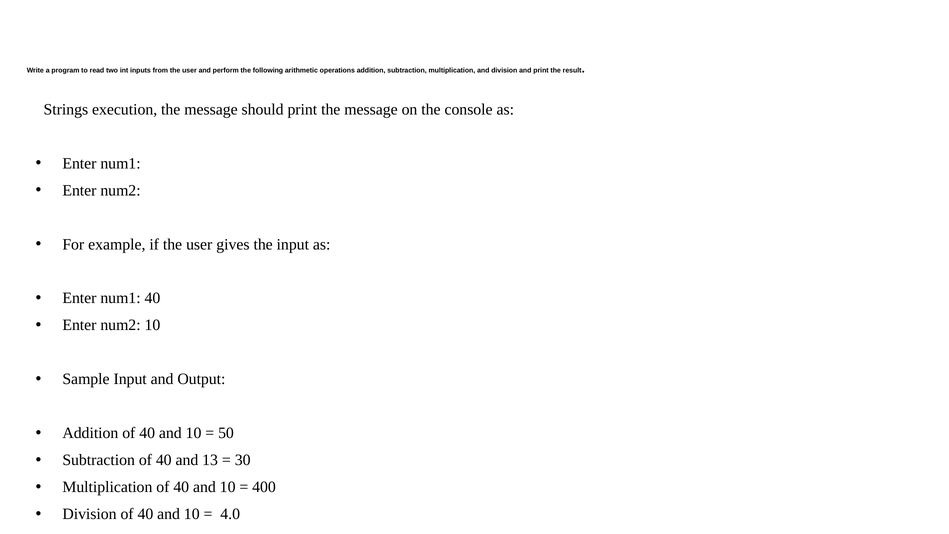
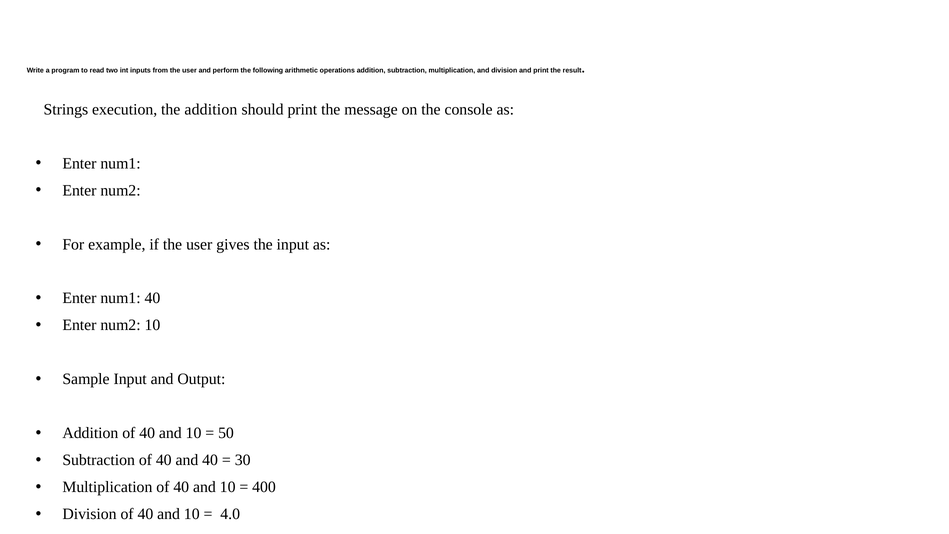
execution the message: message -> addition (211, 109)
and 13: 13 -> 40 (210, 460)
